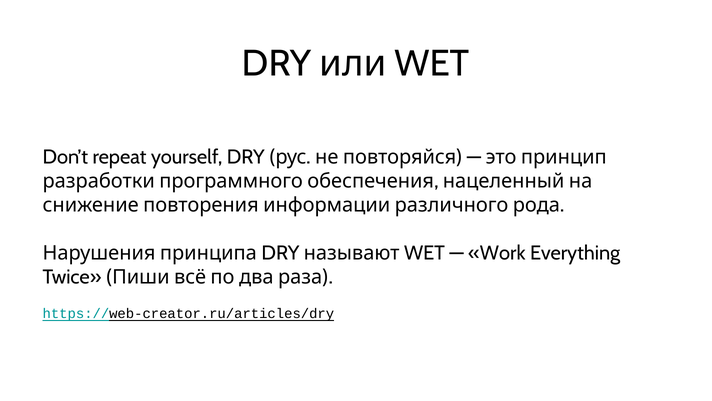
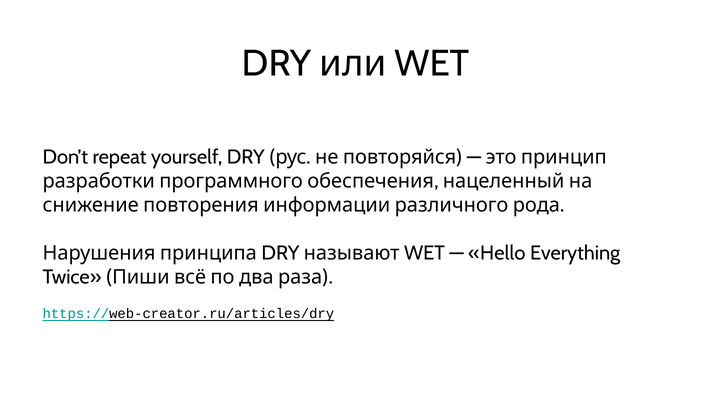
Work: Work -> Hello (497, 253)
